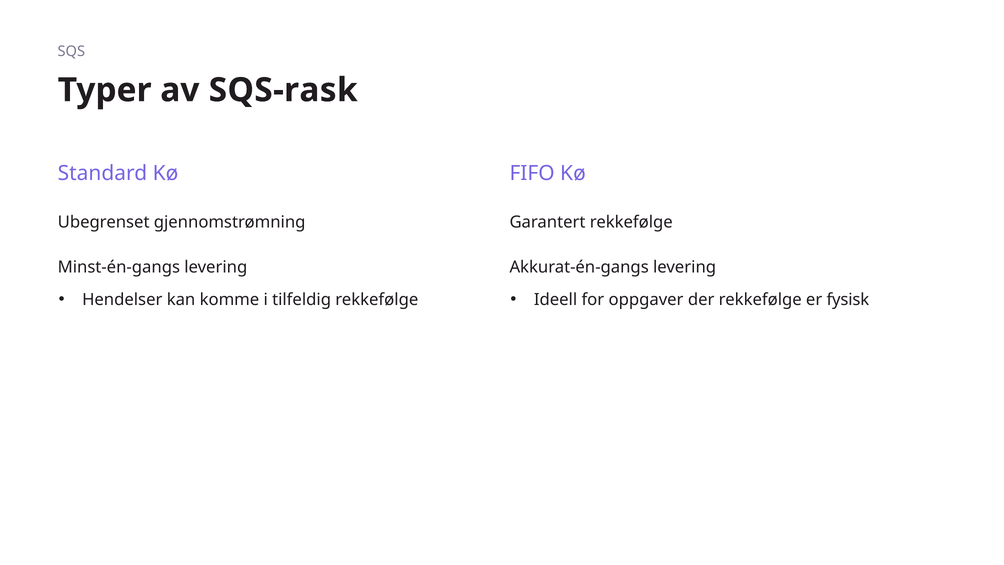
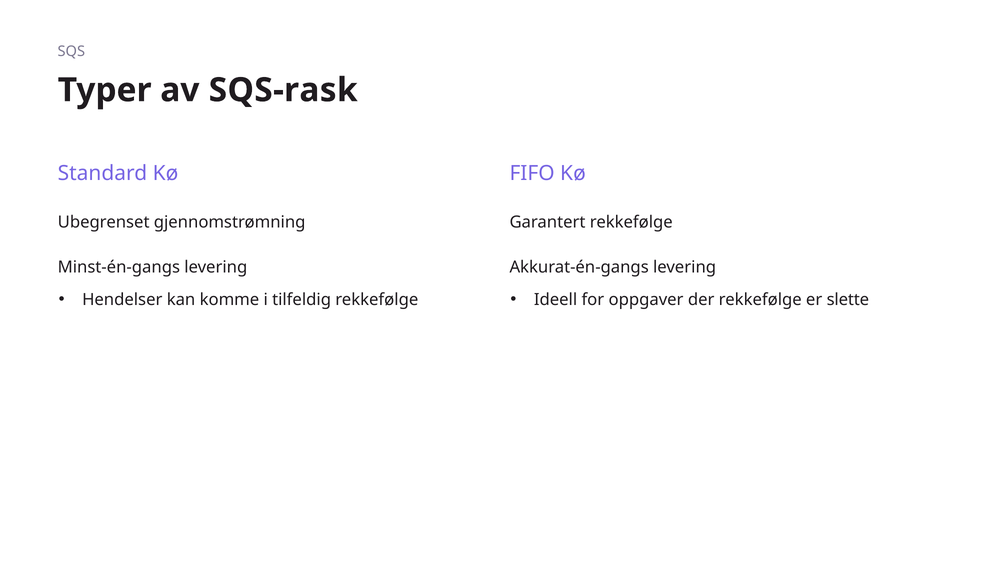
fysisk: fysisk -> slette (848, 300)
